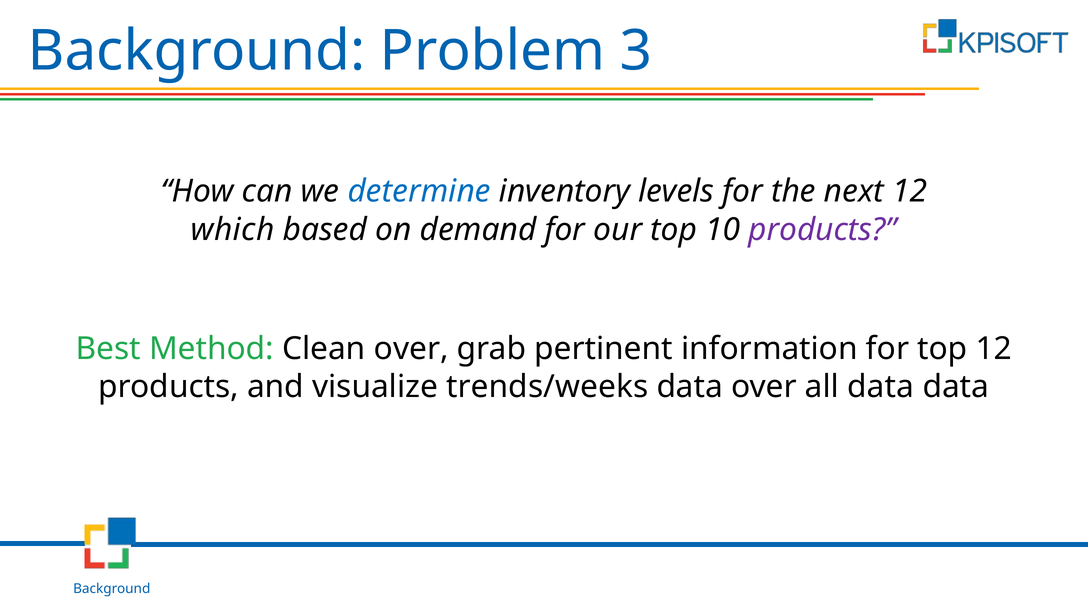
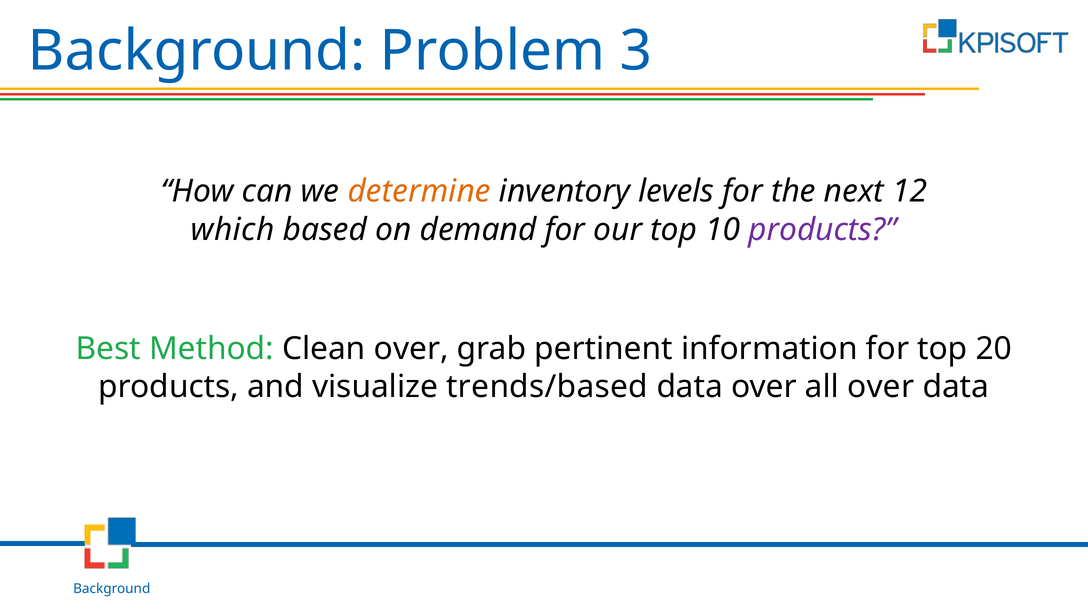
determine colour: blue -> orange (419, 191)
top 12: 12 -> 20 (994, 349)
trends/weeks: trends/weeks -> trends/based (547, 387)
all data: data -> over (881, 387)
